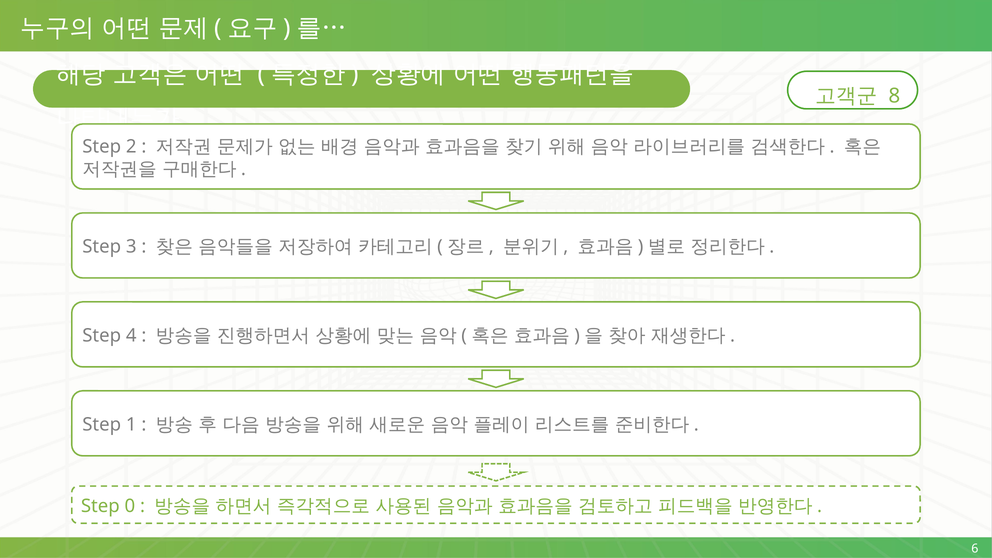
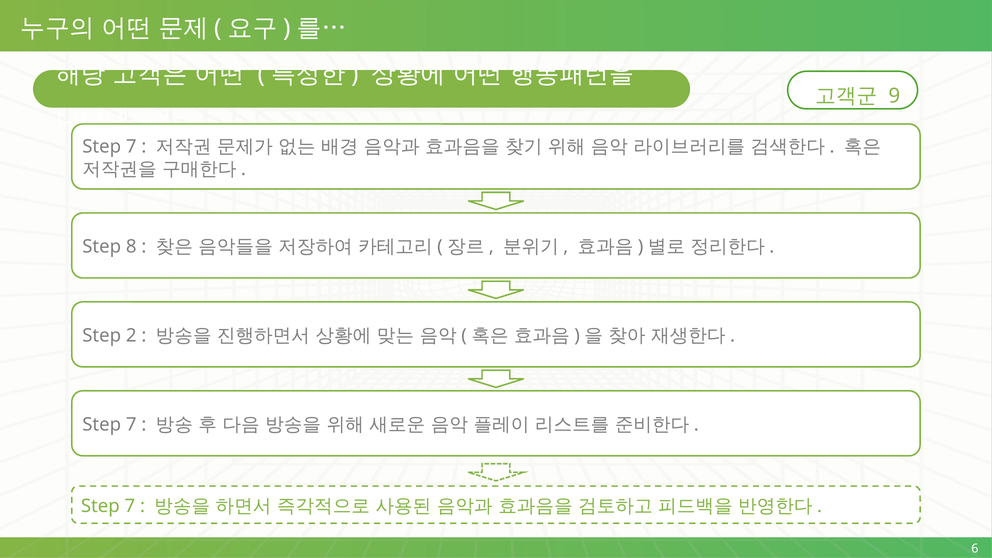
8: 8 -> 9 (894, 96)
2: 2 -> 7 (131, 147)
3: 3 -> 8 (131, 247)
4: 4 -> 2 (131, 336)
1: 1 -> 7 (131, 425)
0: 0 -> 7 (130, 506)
